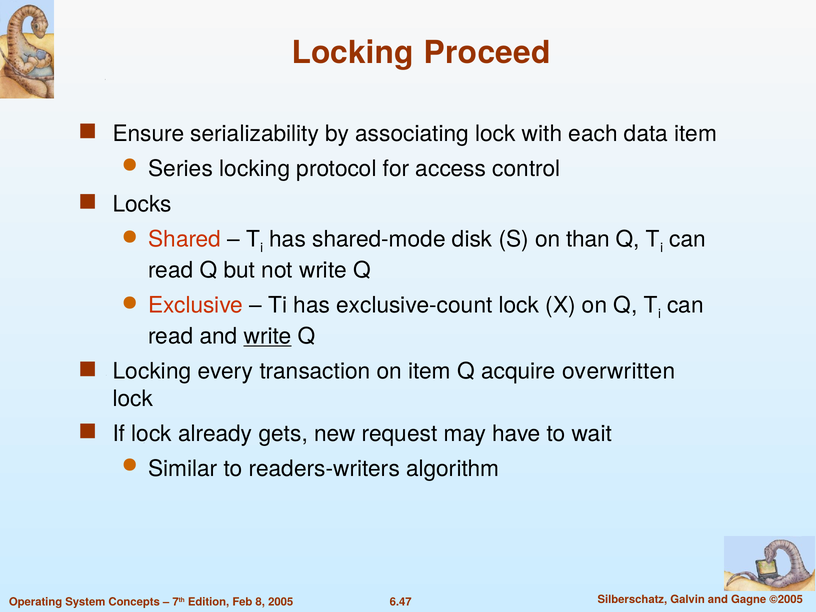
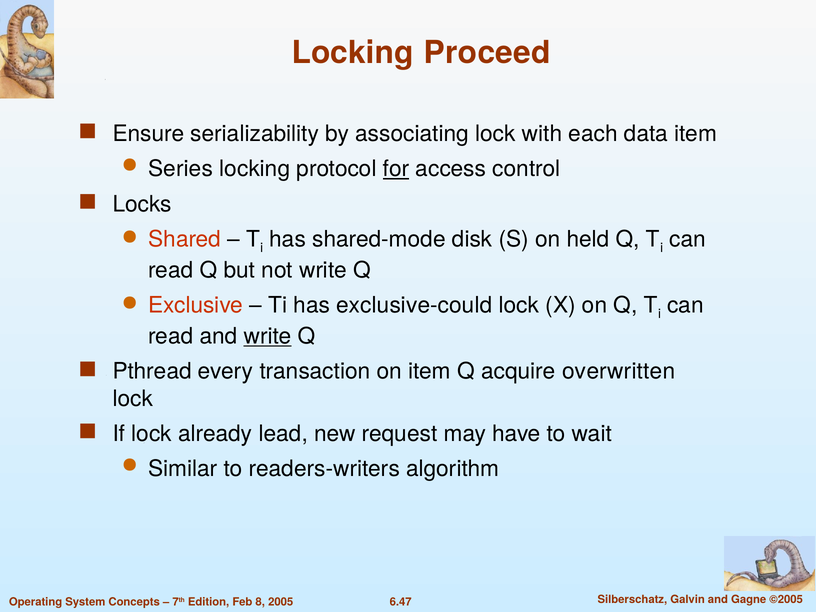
for underline: none -> present (396, 169)
than: than -> held (588, 239)
exclusive-count: exclusive-count -> exclusive-could (414, 305)
Locking: Locking -> Pthread (152, 371)
gets: gets -> lead (283, 434)
